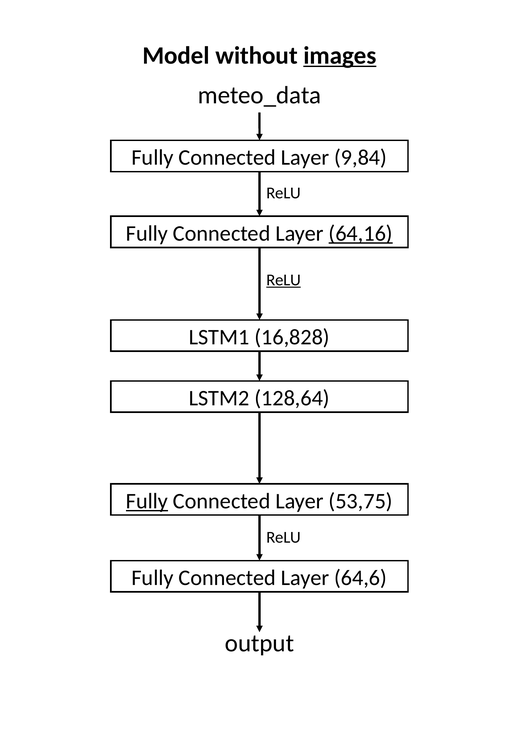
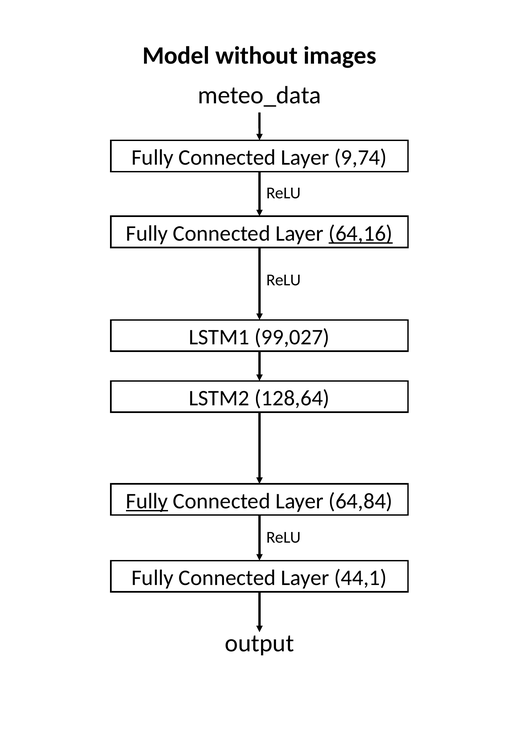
images underline: present -> none (340, 56)
9,84: 9,84 -> 9,74 (361, 157)
ReLU underline: present -> none (284, 280)
16,828: 16,828 -> 99,027 (292, 337)
53,75: 53,75 -> 64,84 (361, 501)
64,6: 64,6 -> 44,1 (361, 577)
